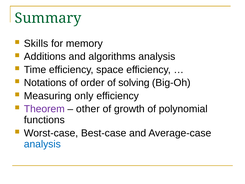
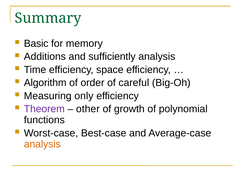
Skills: Skills -> Basic (36, 43)
algorithms: algorithms -> sufficiently (112, 56)
Notations: Notations -> Algorithm (45, 83)
solving: solving -> careful (134, 83)
analysis colour: blue -> orange (42, 144)
